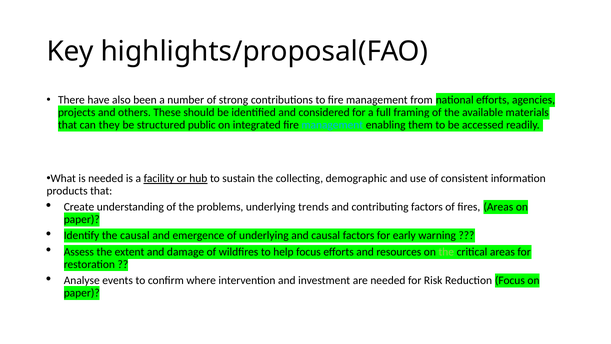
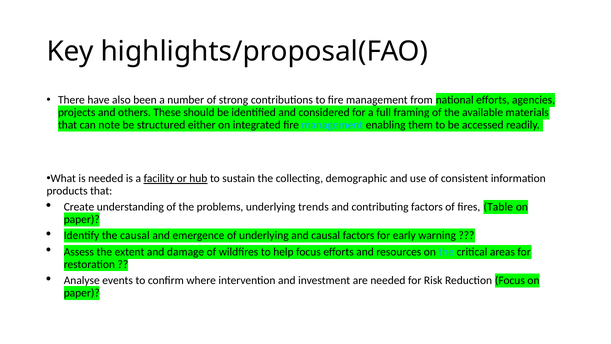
they: they -> note (109, 125)
public: public -> either (202, 125)
fires Areas: Areas -> Table (498, 207)
the colour: light green -> light blue (446, 252)
